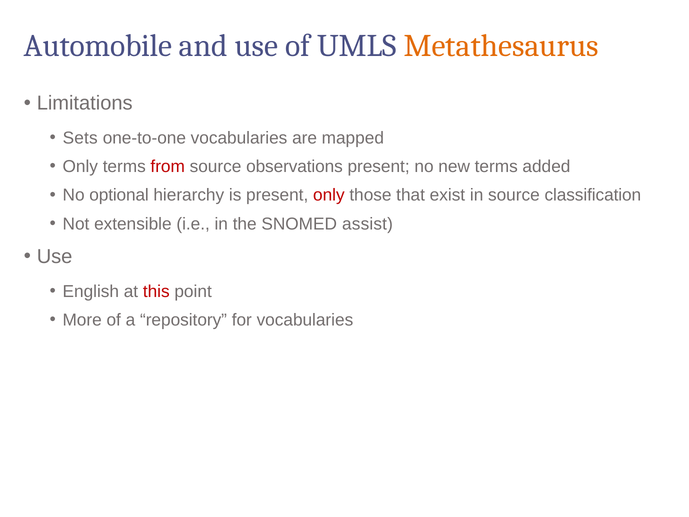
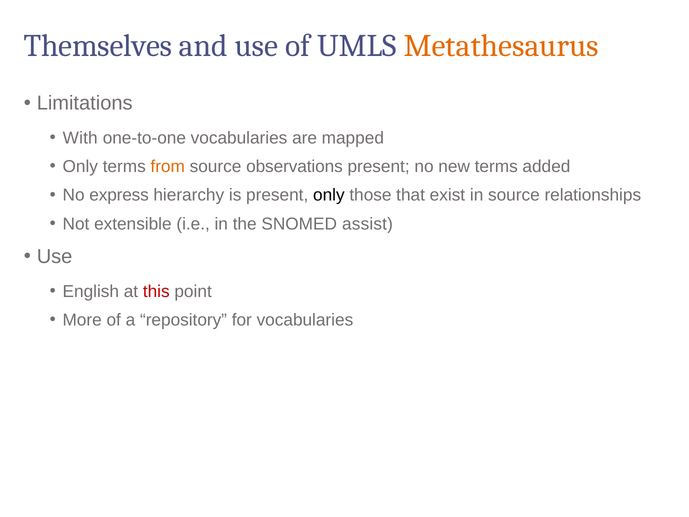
Automobile: Automobile -> Themselves (98, 46)
Sets: Sets -> With (80, 138)
from colour: red -> orange (168, 167)
optional: optional -> express (119, 195)
only colour: red -> black (329, 195)
classification: classification -> relationships (593, 195)
